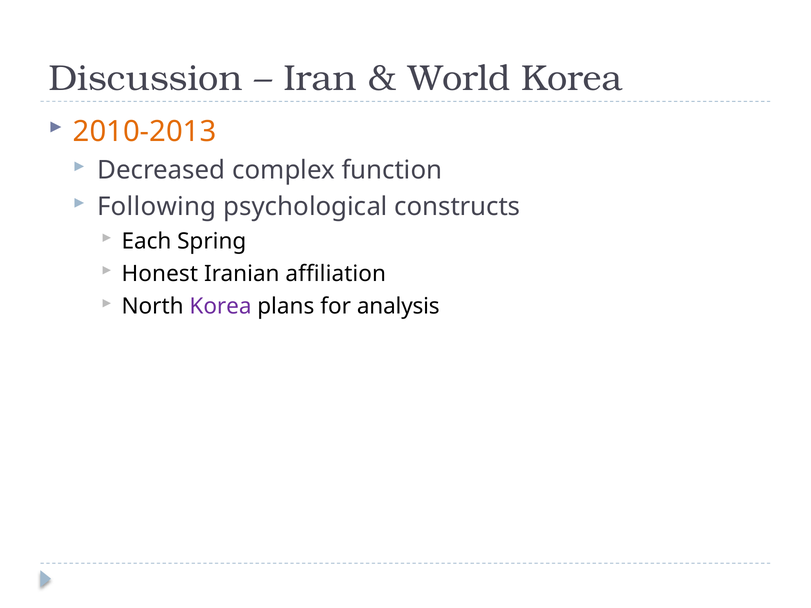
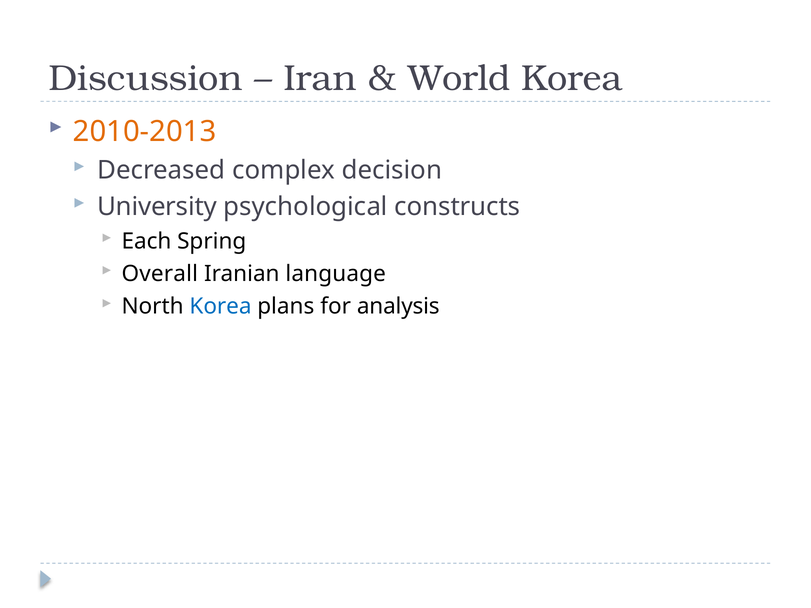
function: function -> decision (392, 170)
Following: Following -> University (157, 207)
Honest: Honest -> Overall (160, 274)
affiliation: affiliation -> language (336, 274)
Korea colour: purple -> blue (221, 307)
